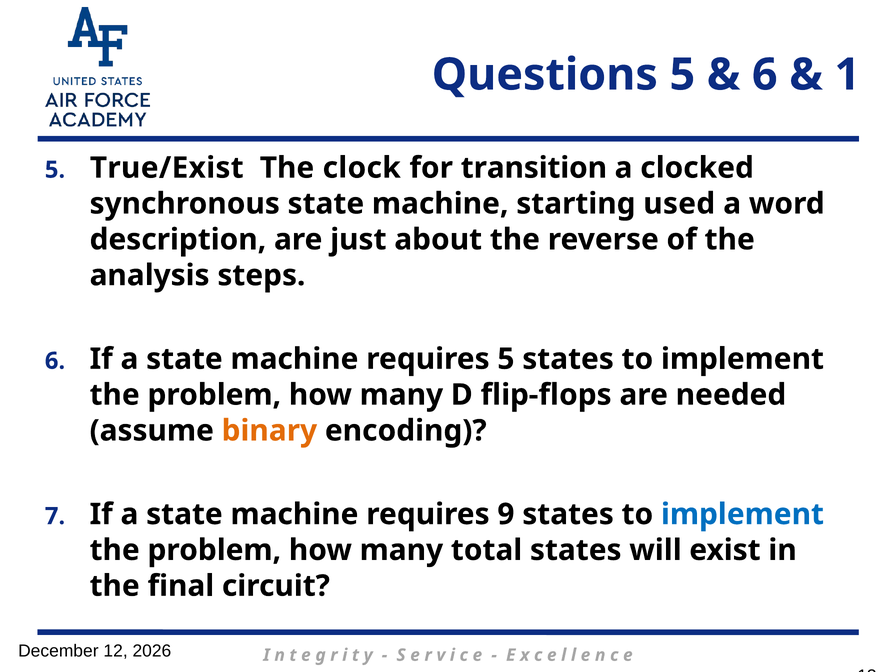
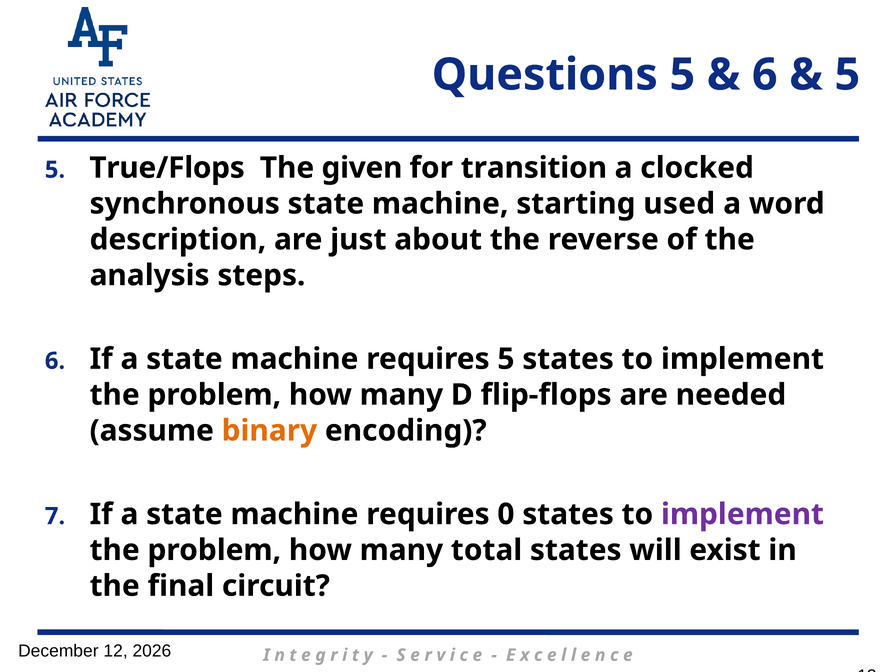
1: 1 -> 5 (847, 75)
True/Exist: True/Exist -> True/Flops (167, 168)
clock: clock -> given (362, 168)
9: 9 -> 0 (506, 514)
implement colour: blue -> purple (742, 514)
